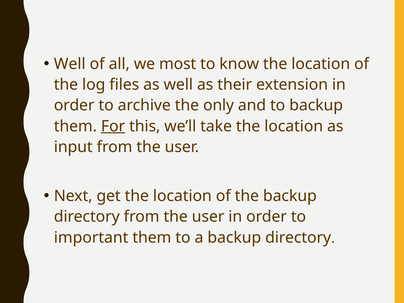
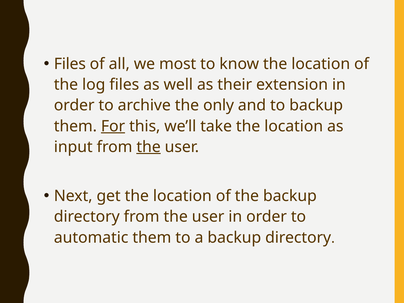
Well: Well -> Files (70, 64)
the underline: none -> present (149, 147)
important: important -> automatic (91, 237)
